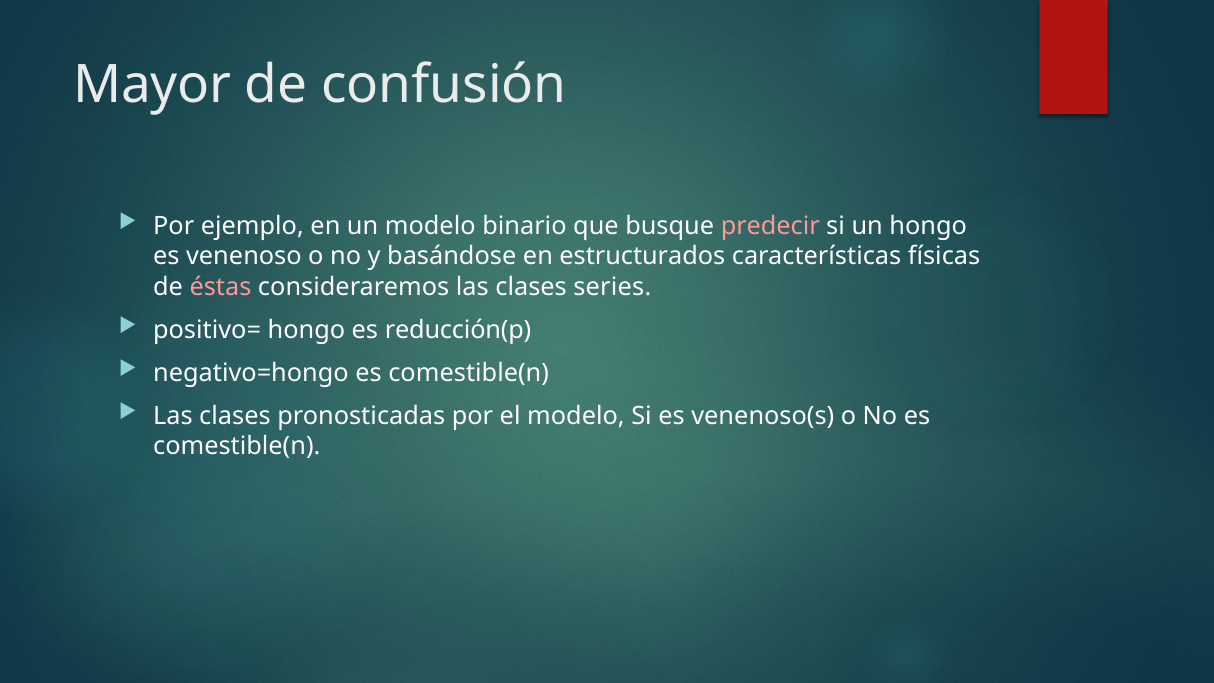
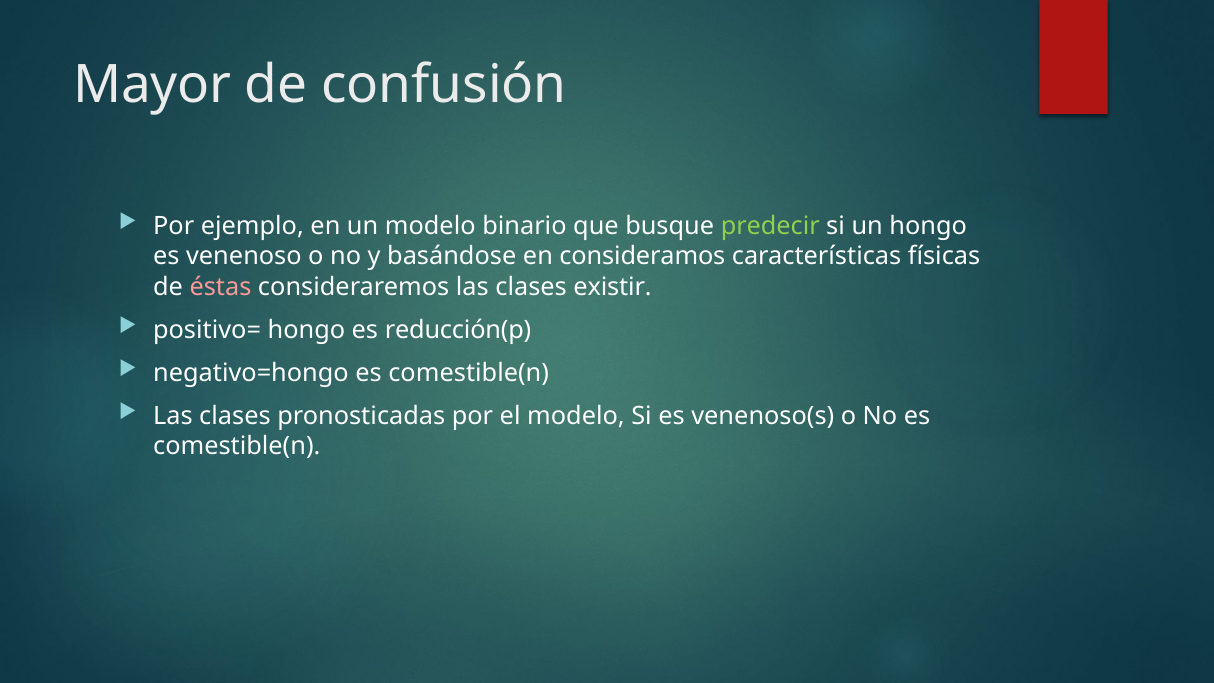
predecir colour: pink -> light green (770, 226)
estructurados: estructurados -> consideramos (642, 256)
series: series -> existir (613, 287)
